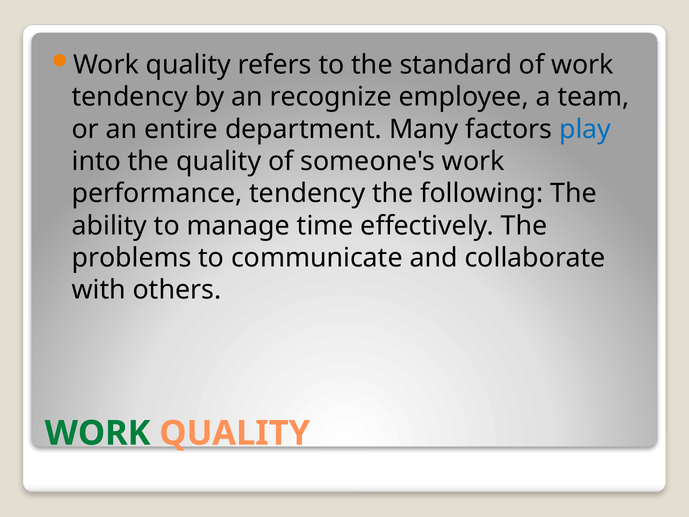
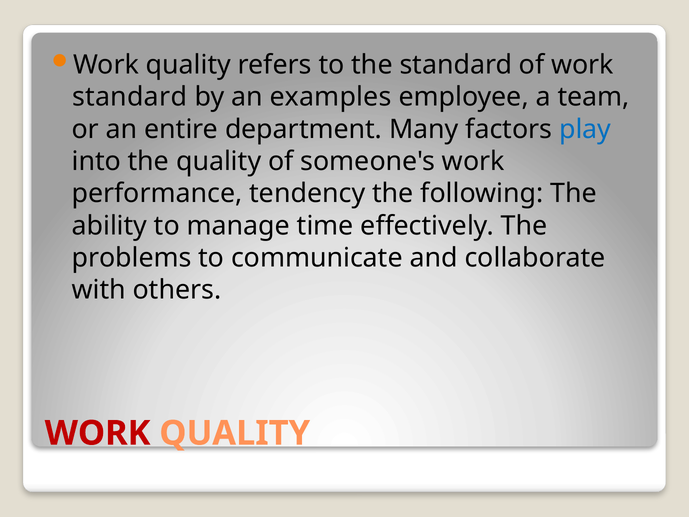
tendency: tendency -> standard (130, 97)
recognize: recognize -> examples (331, 97)
WORK colour: green -> red (98, 433)
